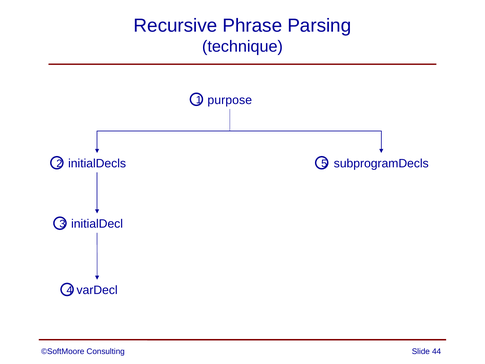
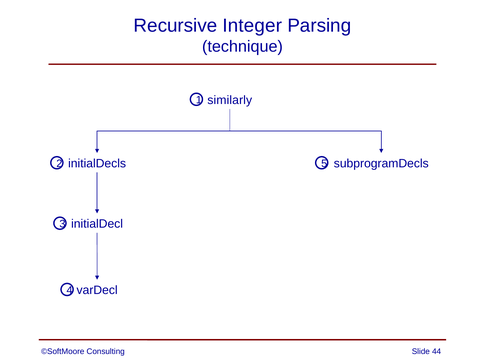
Phrase: Phrase -> Integer (252, 26)
purpose: purpose -> similarly (230, 100)
